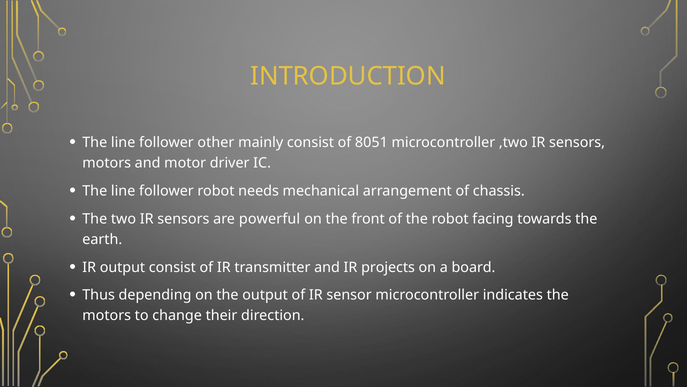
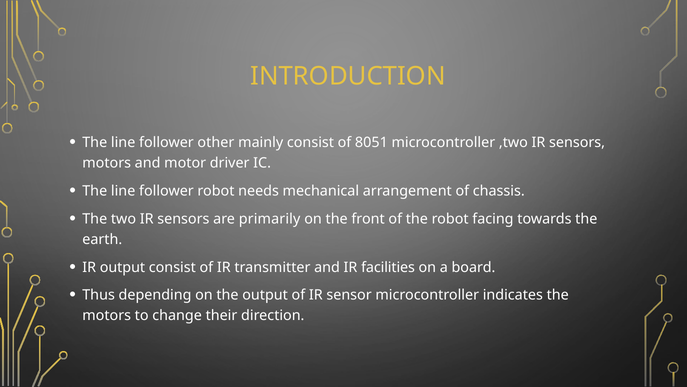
powerful: powerful -> primarily (270, 219)
projects: projects -> facilities (388, 267)
